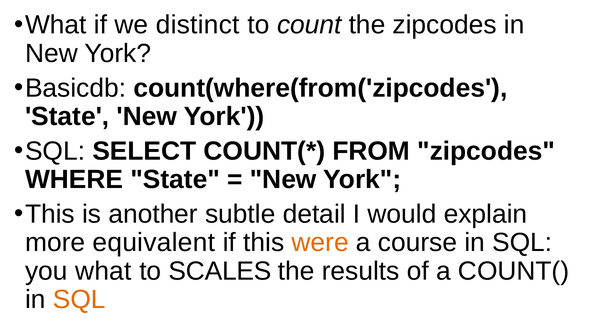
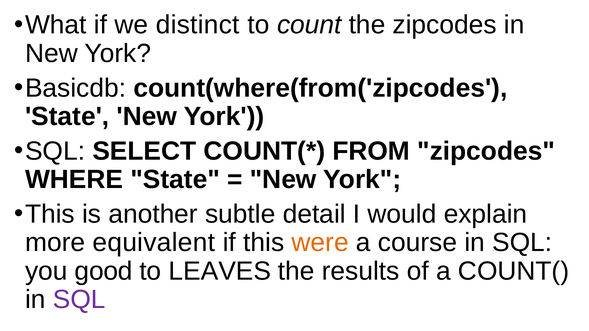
you what: what -> good (104, 271)
SCALES: SCALES -> LEAVES (220, 271)
SQL colour: orange -> purple (79, 300)
